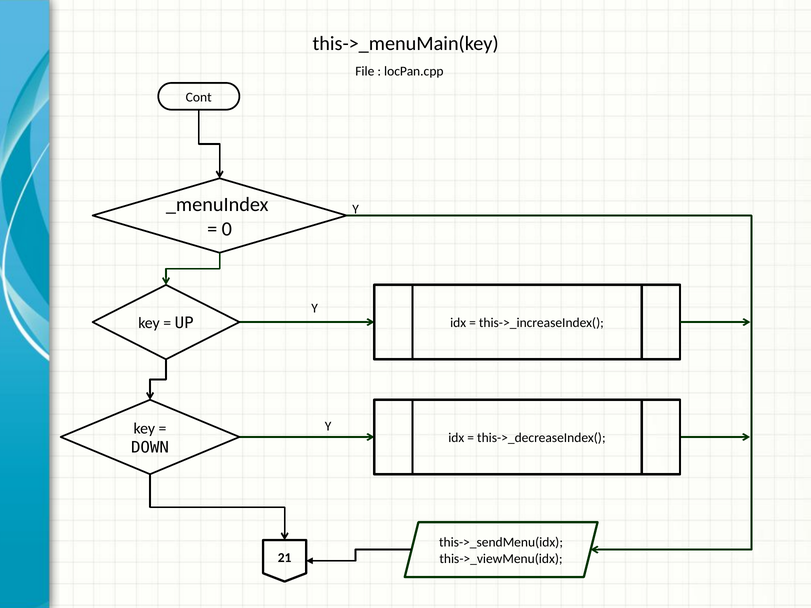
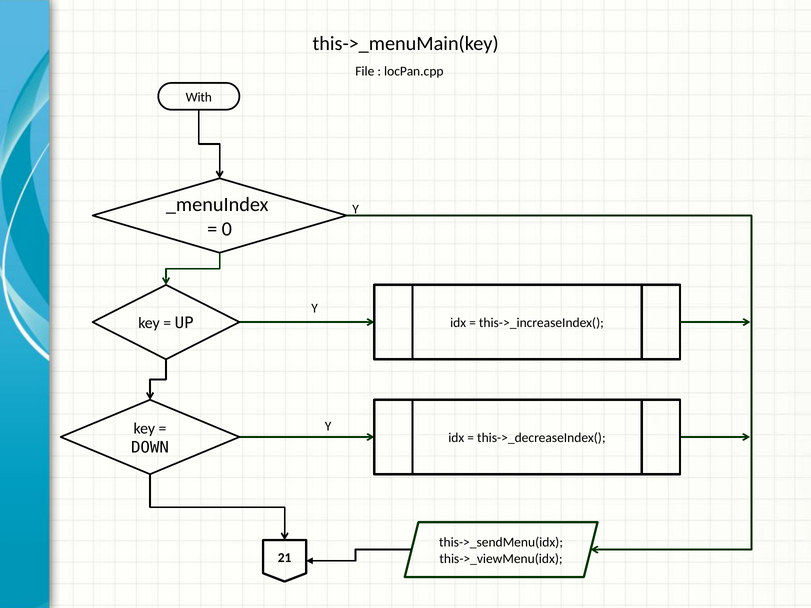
Cont: Cont -> With (199, 97)
